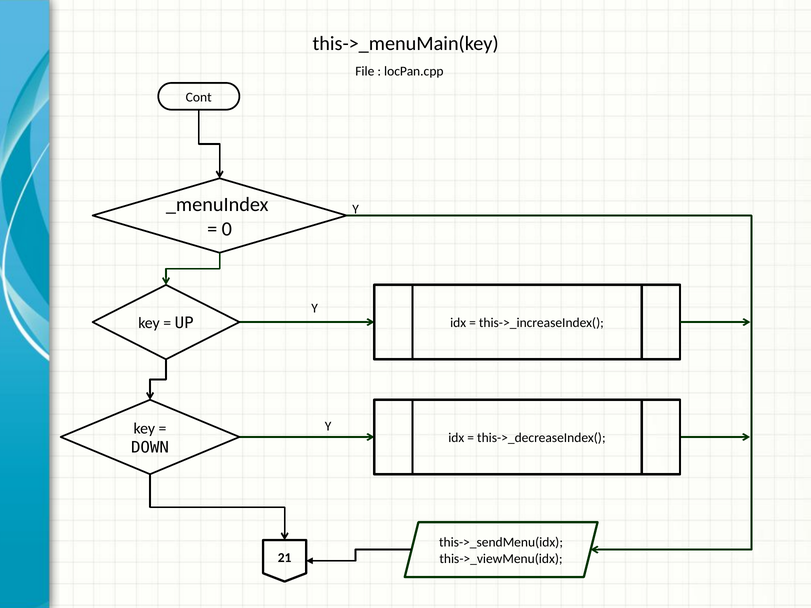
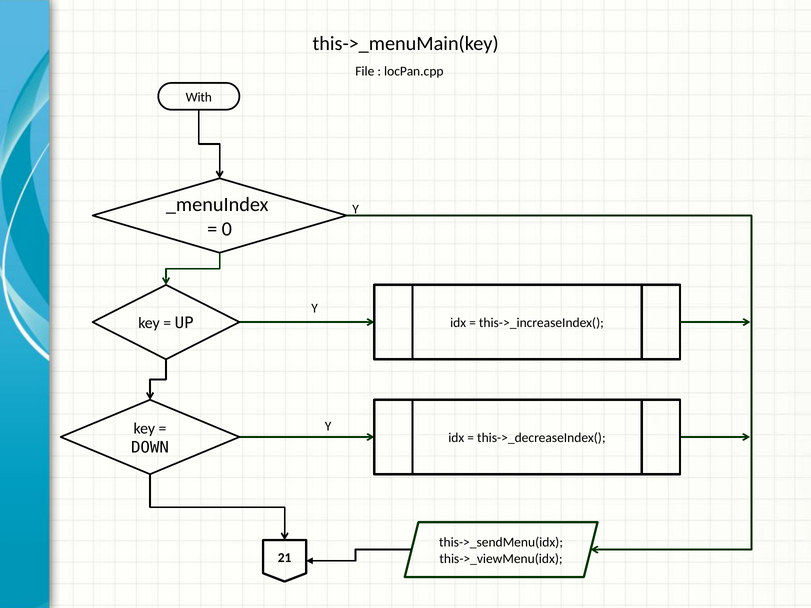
Cont: Cont -> With (199, 97)
